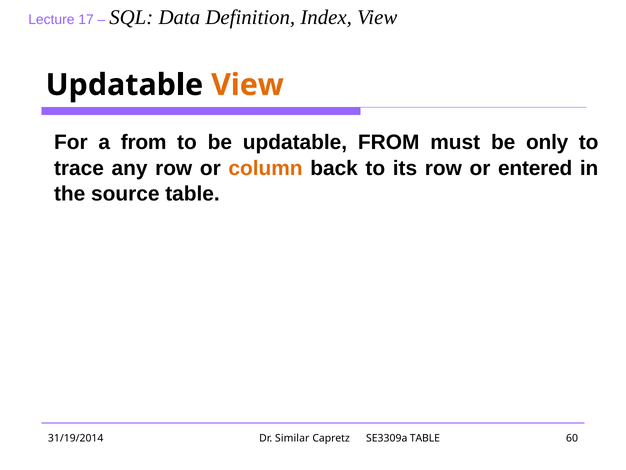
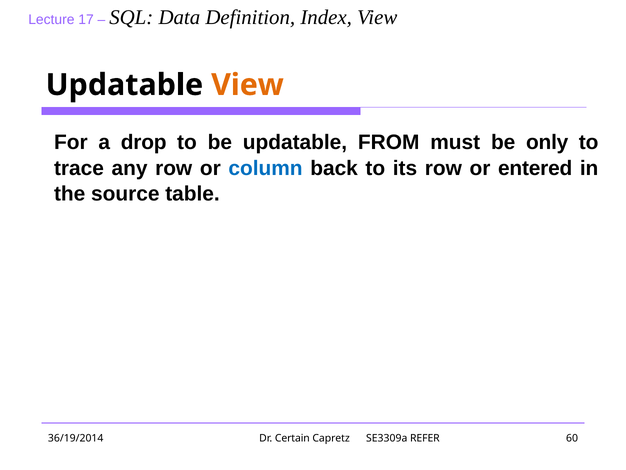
a from: from -> drop (144, 142)
column colour: orange -> blue (266, 168)
31/19/2014: 31/19/2014 -> 36/19/2014 (76, 438)
Similar: Similar -> Certain (292, 438)
SE3309a TABLE: TABLE -> REFER (425, 438)
